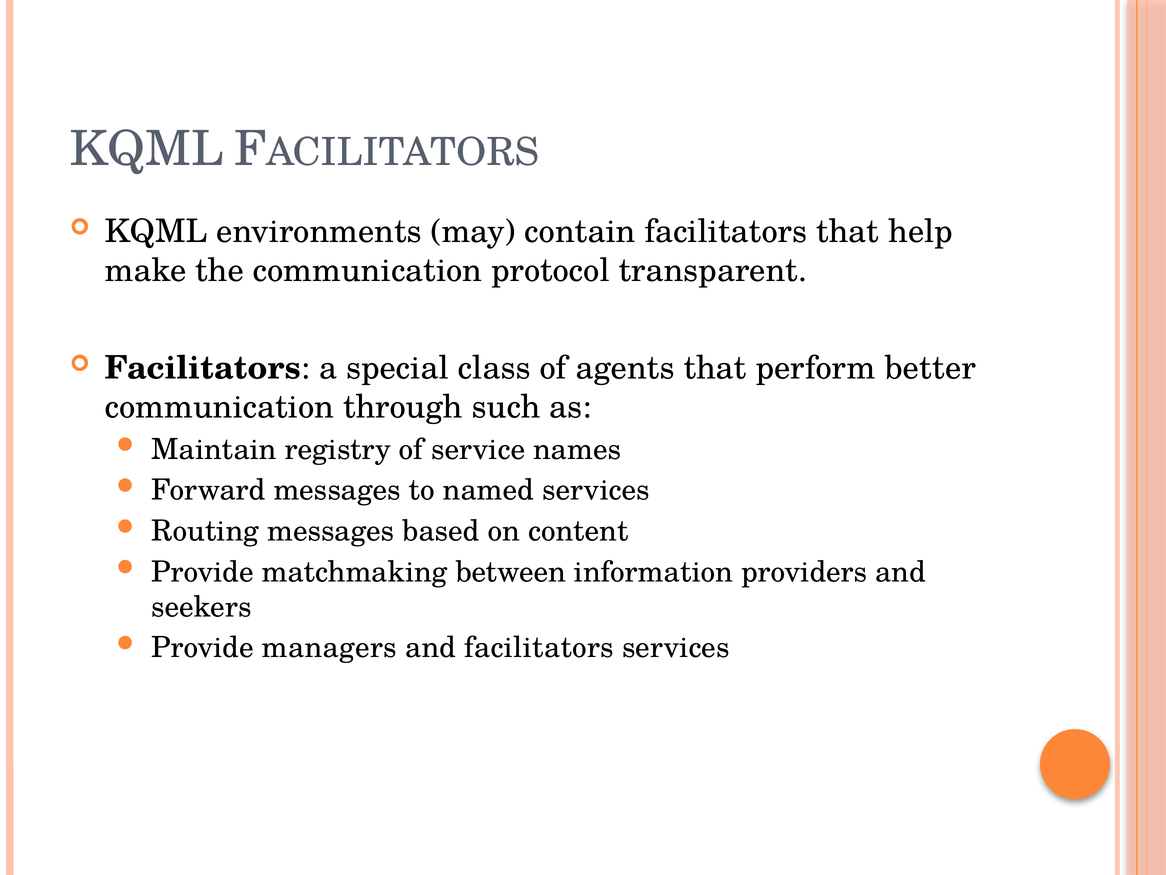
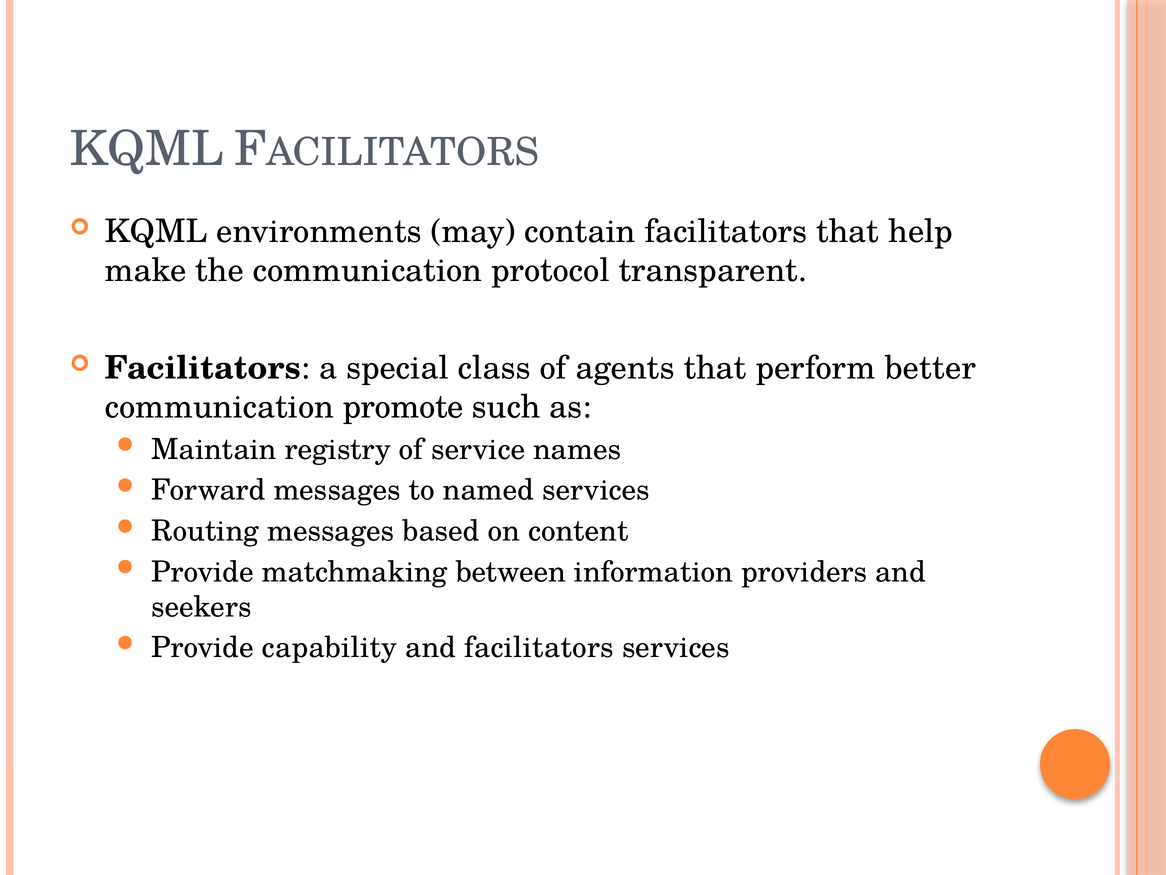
through: through -> promote (403, 407)
managers: managers -> capability (329, 647)
